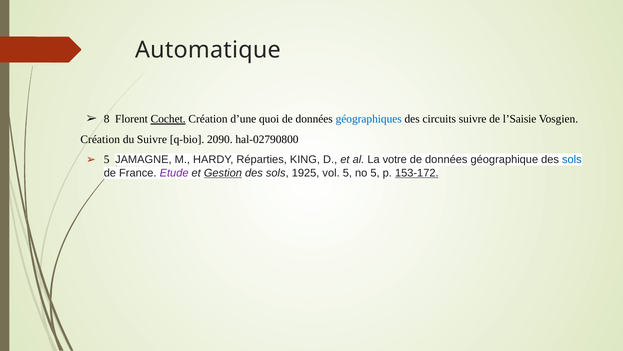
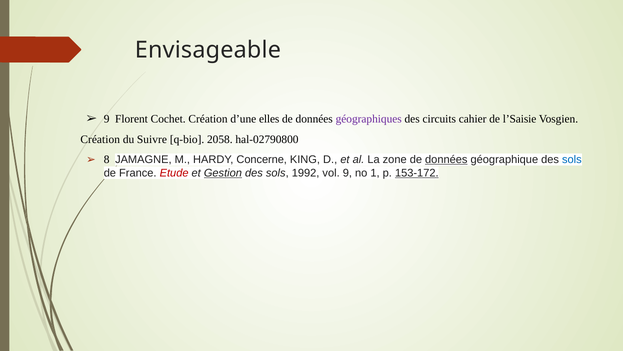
Automatique: Automatique -> Envisageable (208, 50)
8: 8 -> 9 (107, 119)
Cochet underline: present -> none (168, 119)
quoi: quoi -> elles (269, 119)
géographiques colour: blue -> purple (369, 119)
circuits suivre: suivre -> cahier (473, 119)
2090: 2090 -> 2058 (220, 139)
5: 5 -> 8 (107, 159)
Réparties: Réparties -> Concerne (262, 159)
votre: votre -> zone (395, 159)
données underline: none -> present (446, 159)
Etude colour: purple -> red (174, 173)
1925: 1925 -> 1992 (306, 173)
vol 5: 5 -> 9 (347, 173)
no 5: 5 -> 1 (375, 173)
